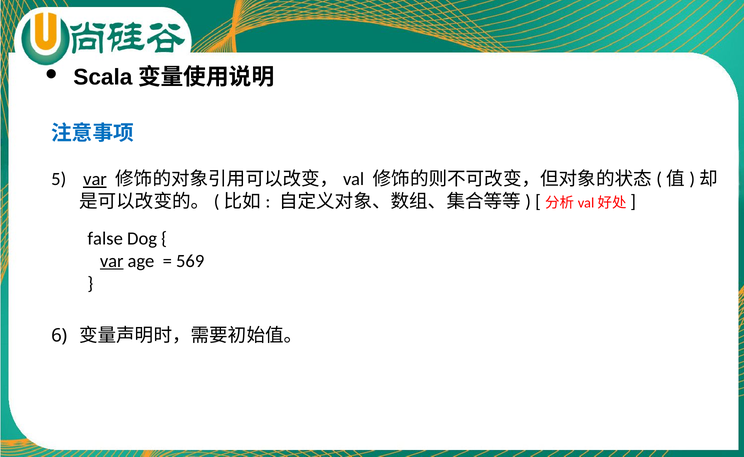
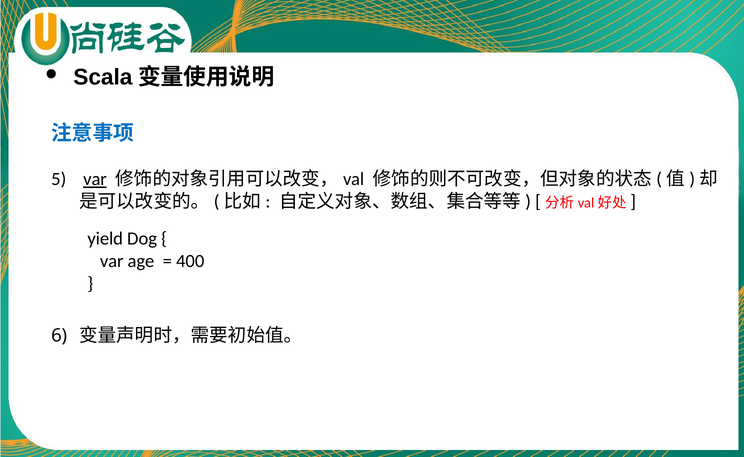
false: false -> yield (105, 239)
var underline: present -> none (112, 261)
569: 569 -> 400 (190, 261)
